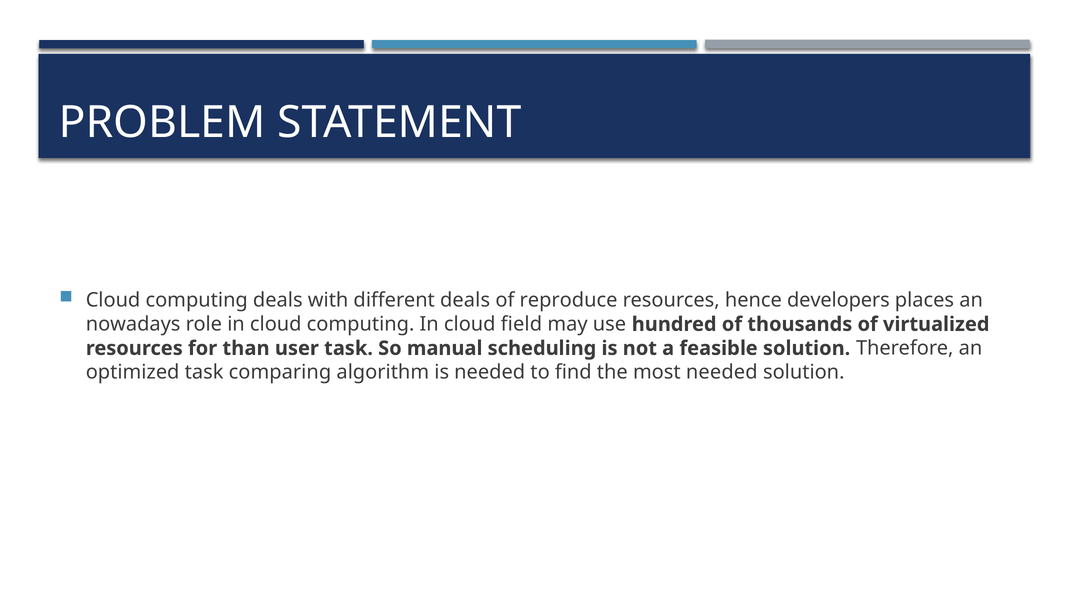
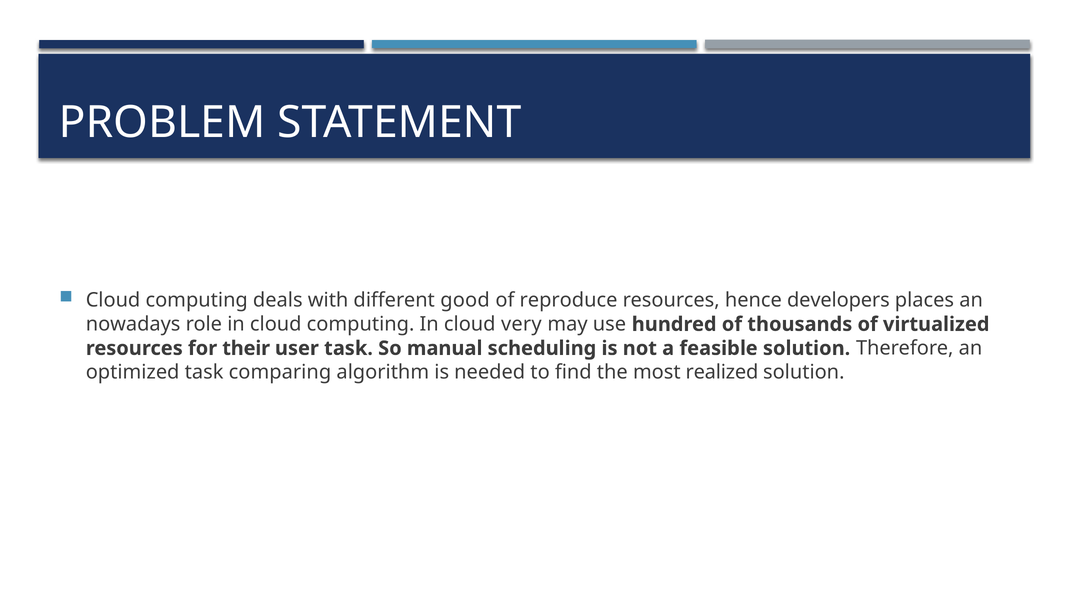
different deals: deals -> good (465, 300)
field: field -> very (521, 324)
than: than -> their (246, 348)
most needed: needed -> realized (722, 373)
